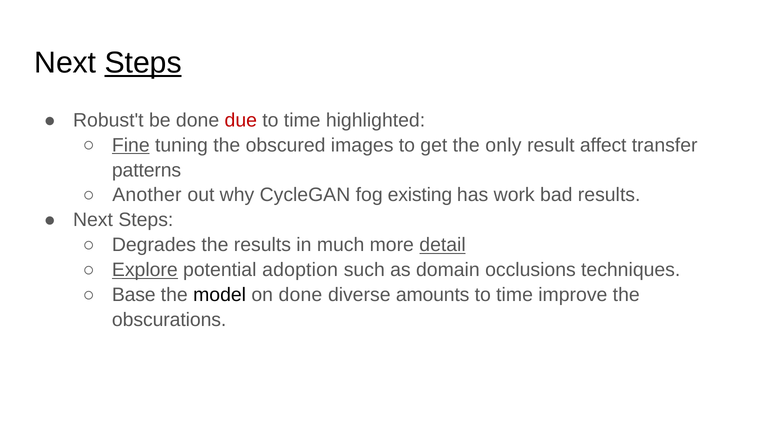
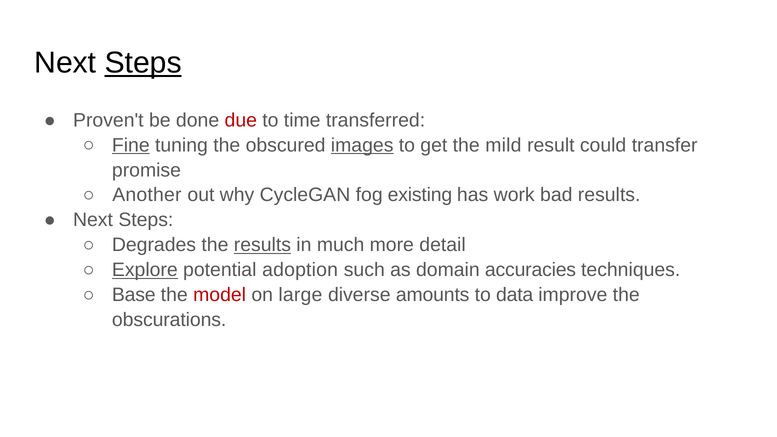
Robust't: Robust't -> Proven't (108, 120)
highlighted: highlighted -> transferred (376, 120)
images underline: none -> present (362, 145)
only: only -> mild (503, 145)
affect: affect -> could (603, 145)
patterns: patterns -> promise (146, 170)
results underline: none -> present (262, 245)
detail underline: present -> none (443, 245)
occlusions: occlusions -> accuracies (531, 270)
model colour: black -> red (220, 295)
on done: done -> large (300, 295)
time: time -> data (515, 295)
